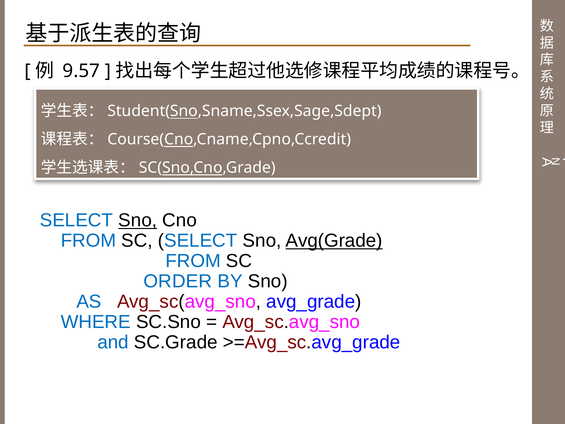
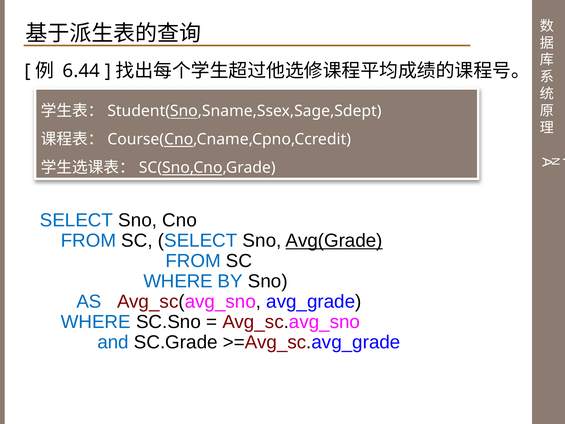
9.57: 9.57 -> 6.44 (81, 71)
Sno underline: present -> none (138, 220)
ORDER: ORDER -> WHERE (178, 281)
